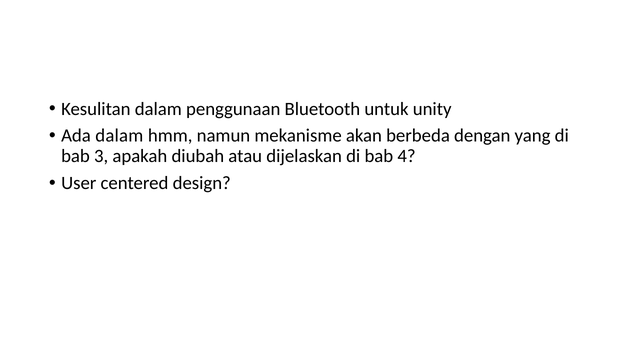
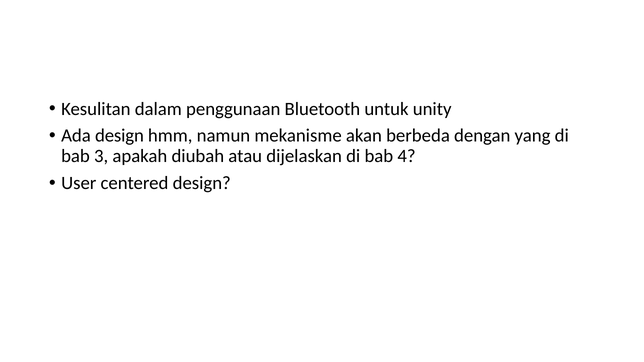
Ada dalam: dalam -> design (119, 136)
